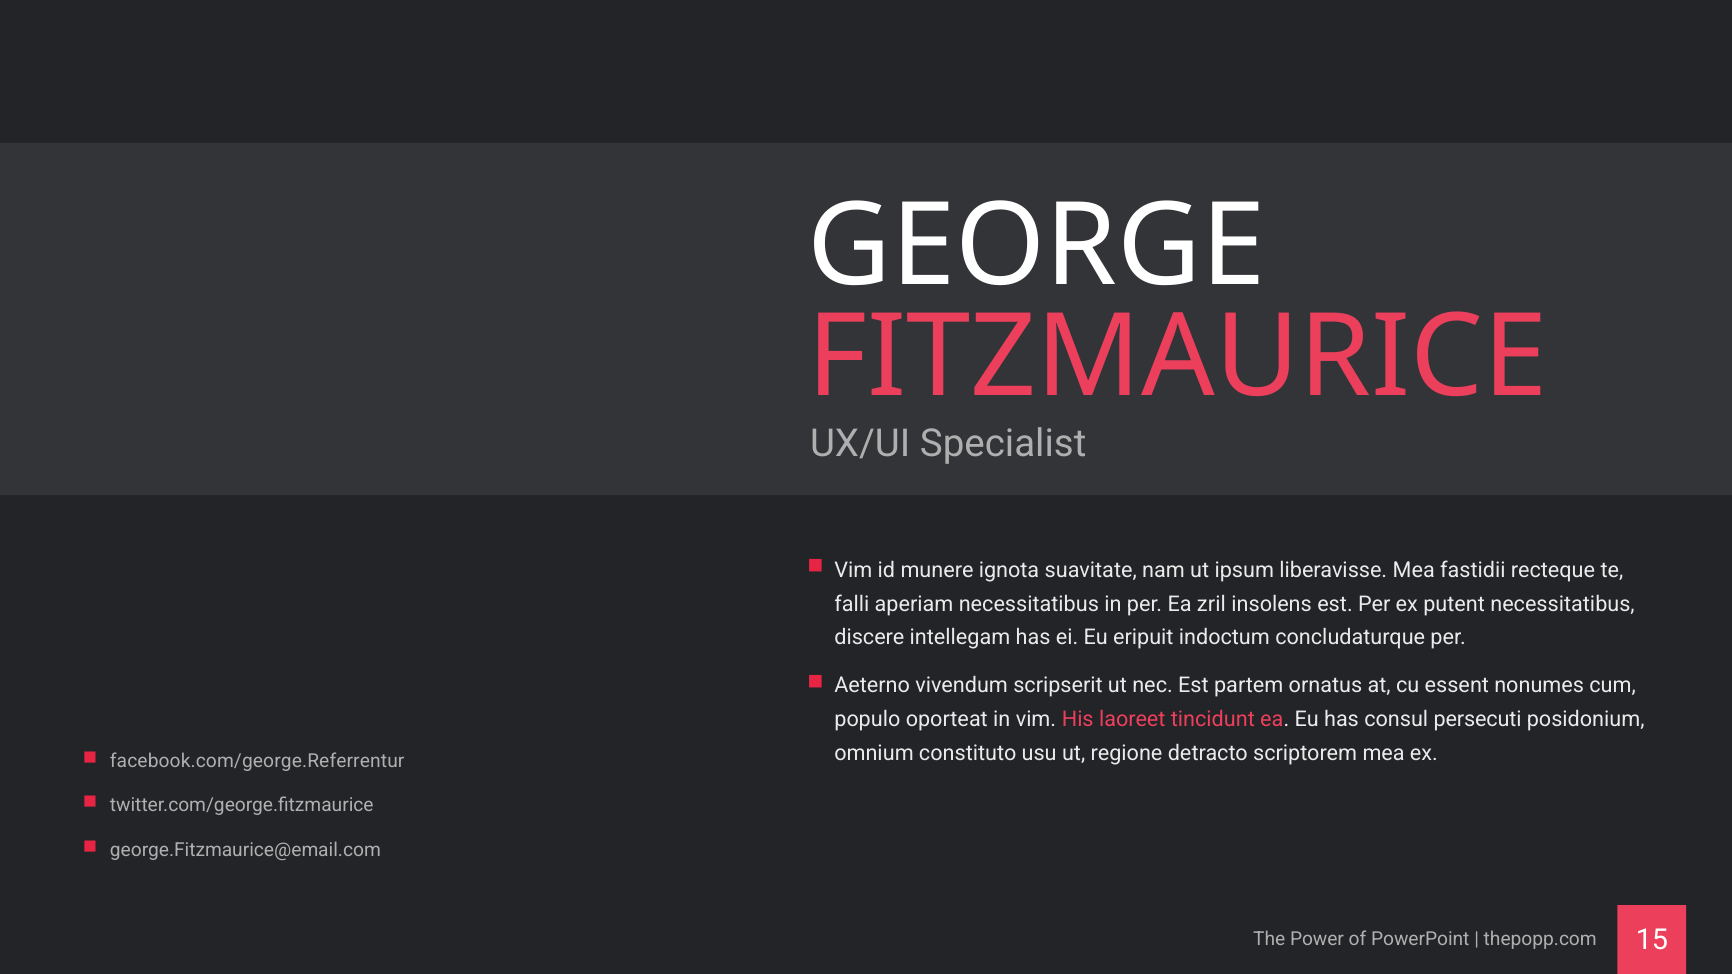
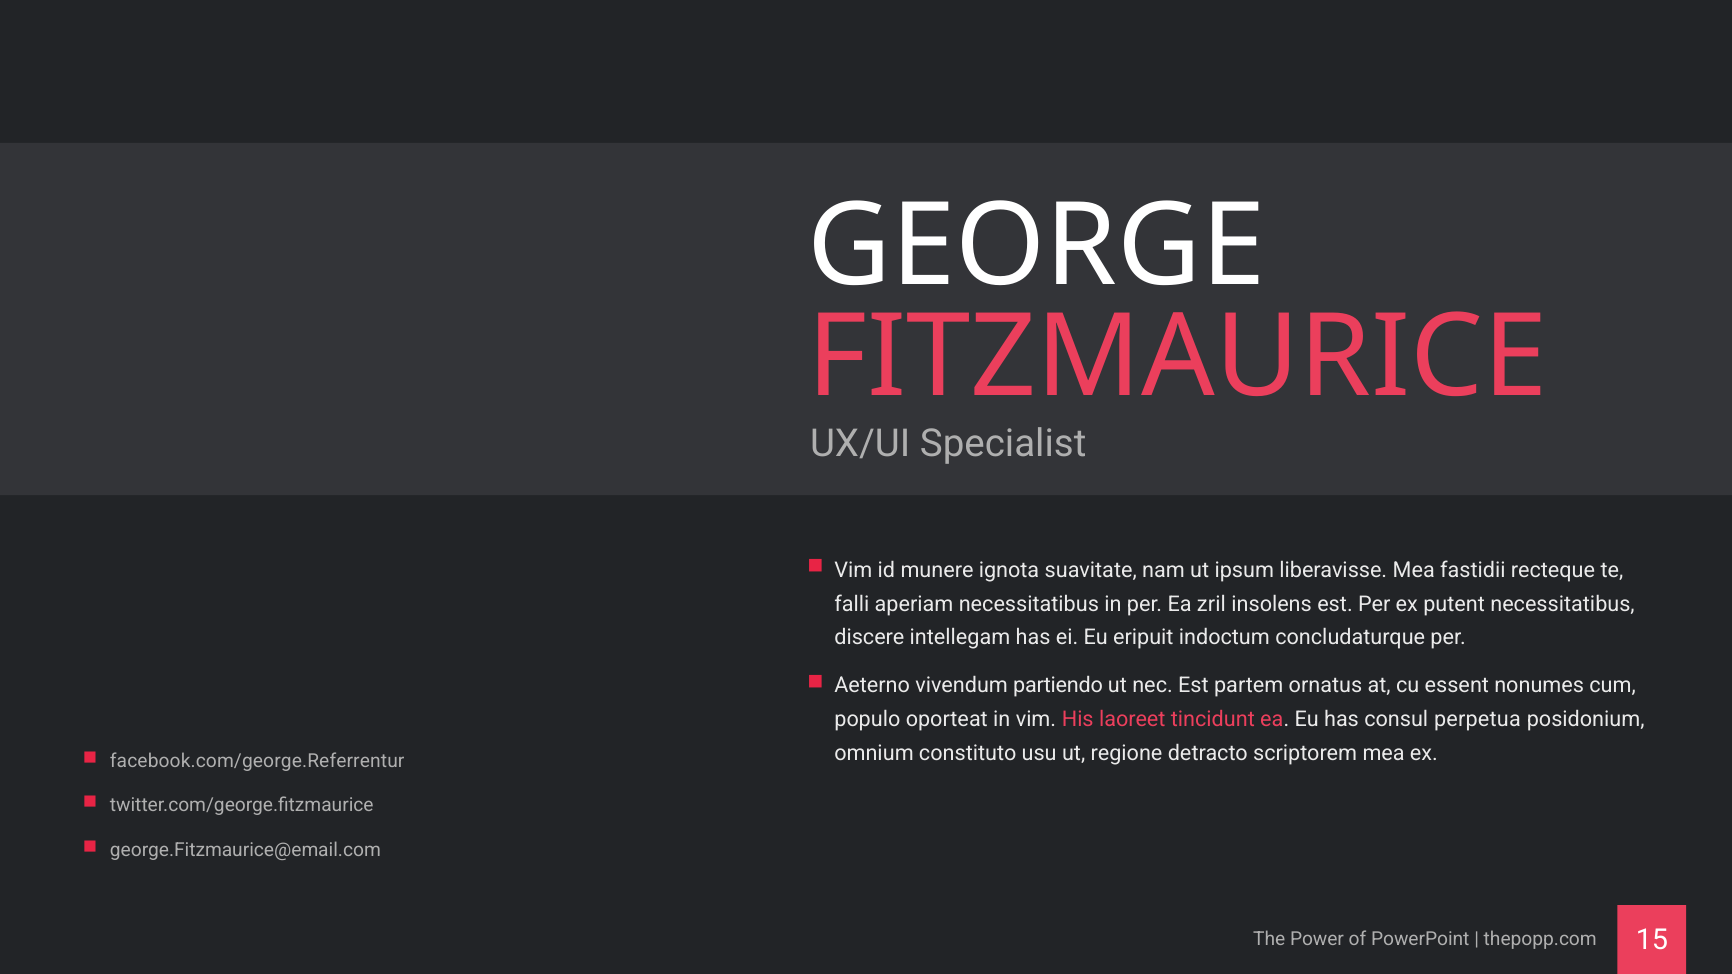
scripserit: scripserit -> partiendo (1058, 686)
persecuti: persecuti -> perpetua (1477, 720)
